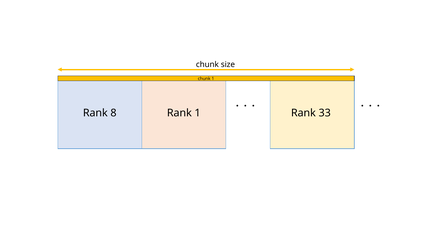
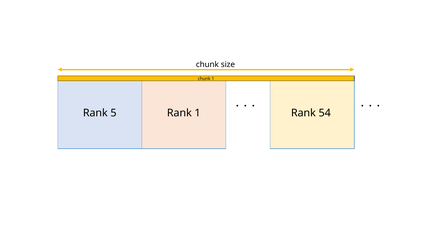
8: 8 -> 5 (114, 113)
33: 33 -> 54 (325, 113)
